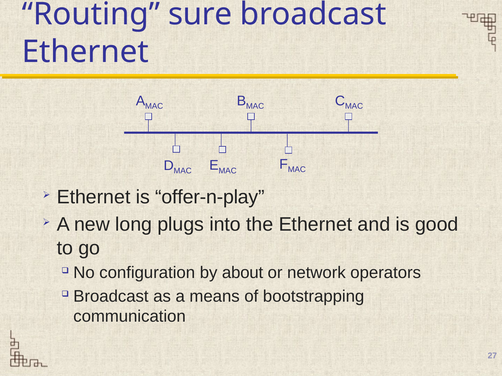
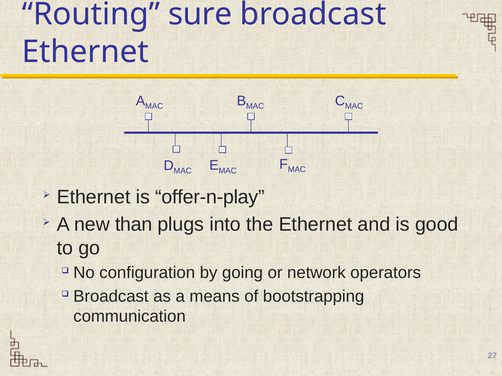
long: long -> than (134, 225)
about: about -> going (243, 273)
